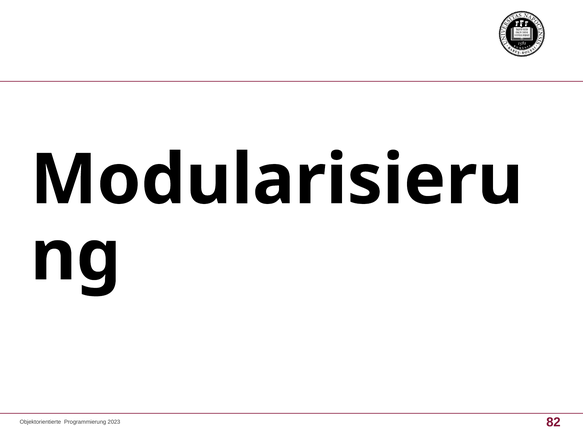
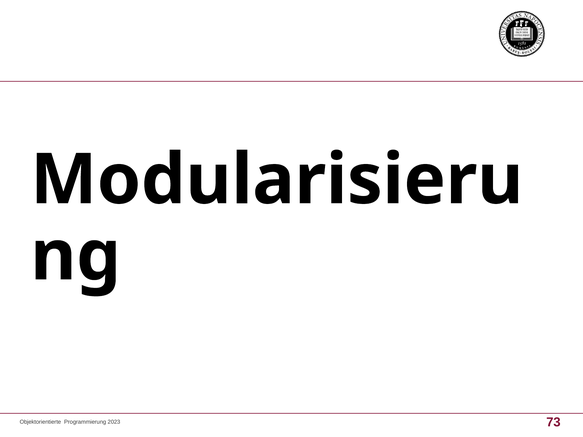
82: 82 -> 73 (553, 422)
